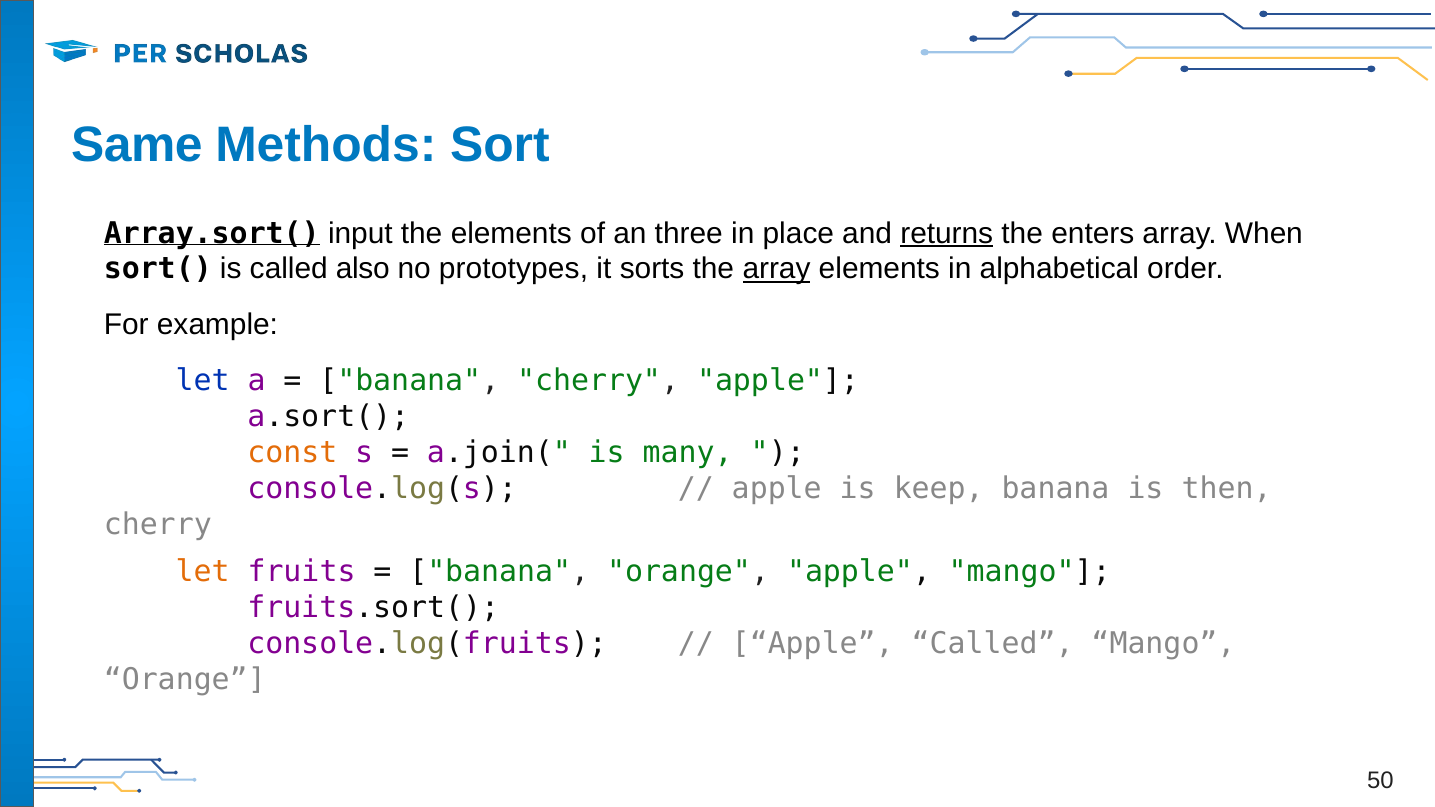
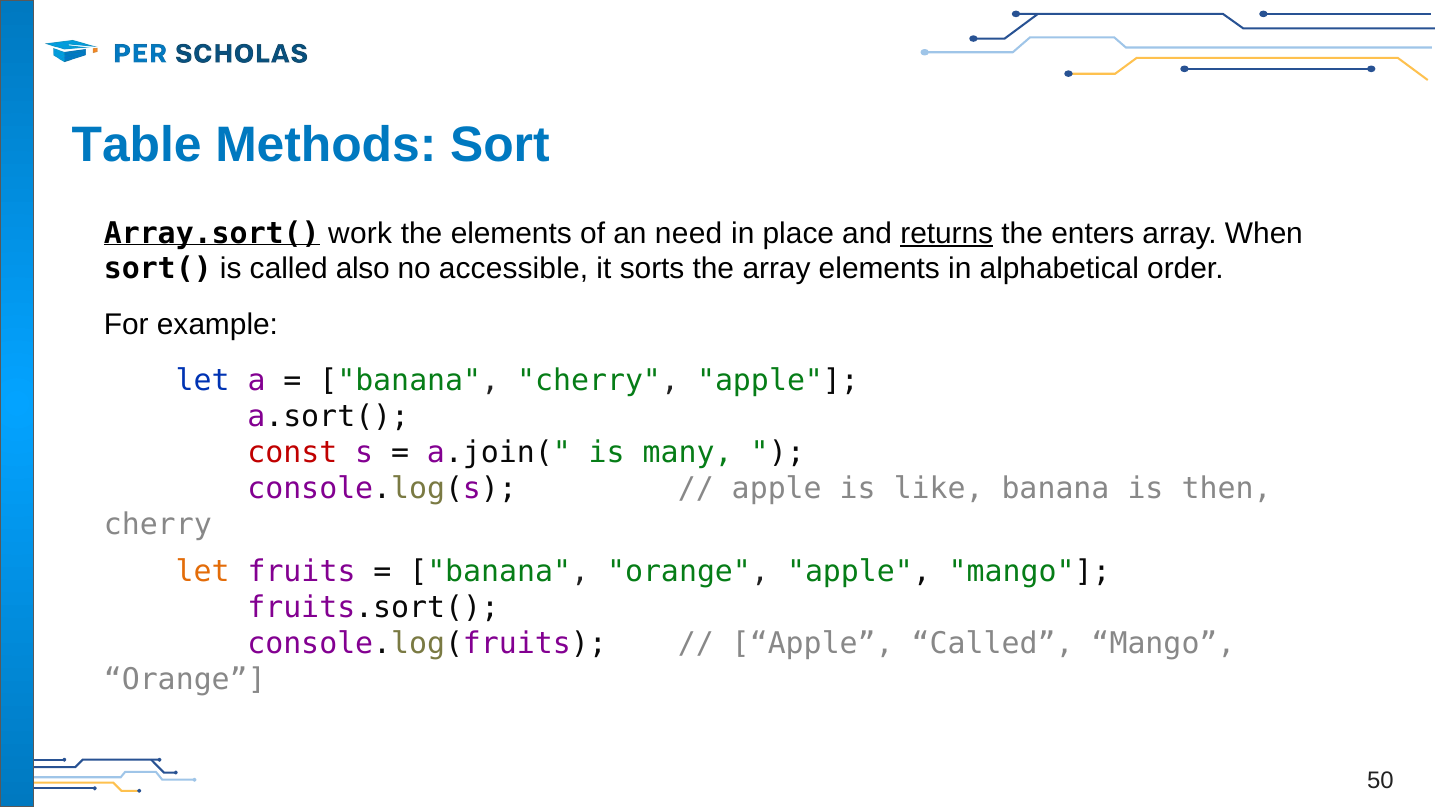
Same: Same -> Table (137, 145)
input: input -> work (360, 233)
three: three -> need (689, 233)
prototypes: prototypes -> accessible (513, 269)
array underline: present -> none (777, 269)
const colour: orange -> red (292, 453)
keep: keep -> like (939, 488)
